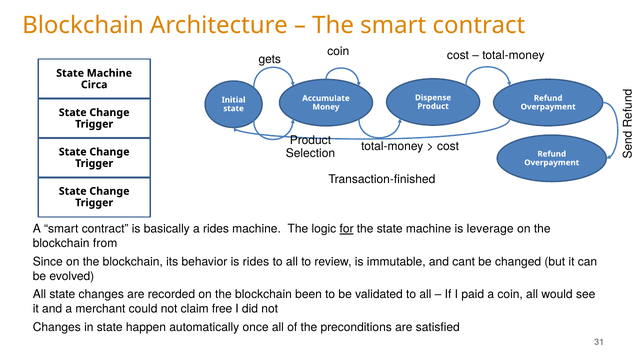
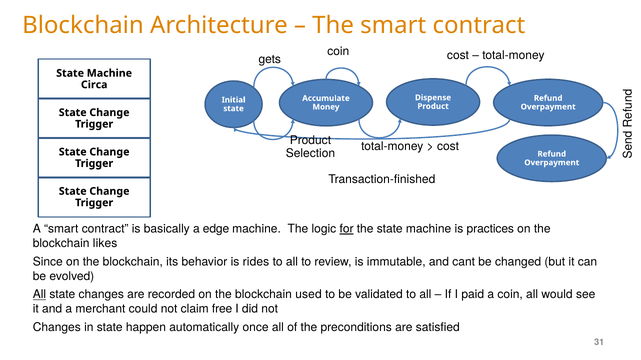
a rides: rides -> edge (216, 229)
leverage: leverage -> practices (490, 229)
from: from -> likes (105, 244)
All underline: none -> present (39, 295)
been: been -> used (309, 295)
